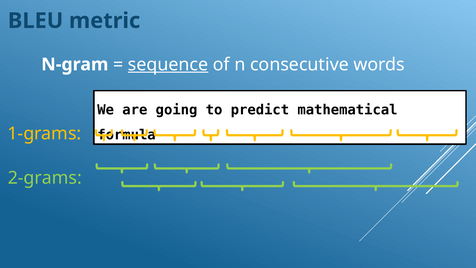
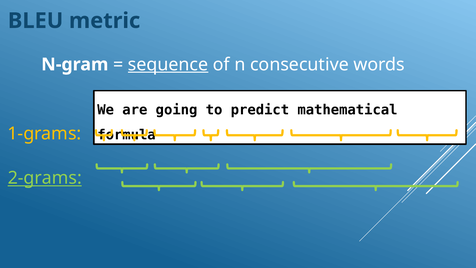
2-grams underline: none -> present (45, 178)
